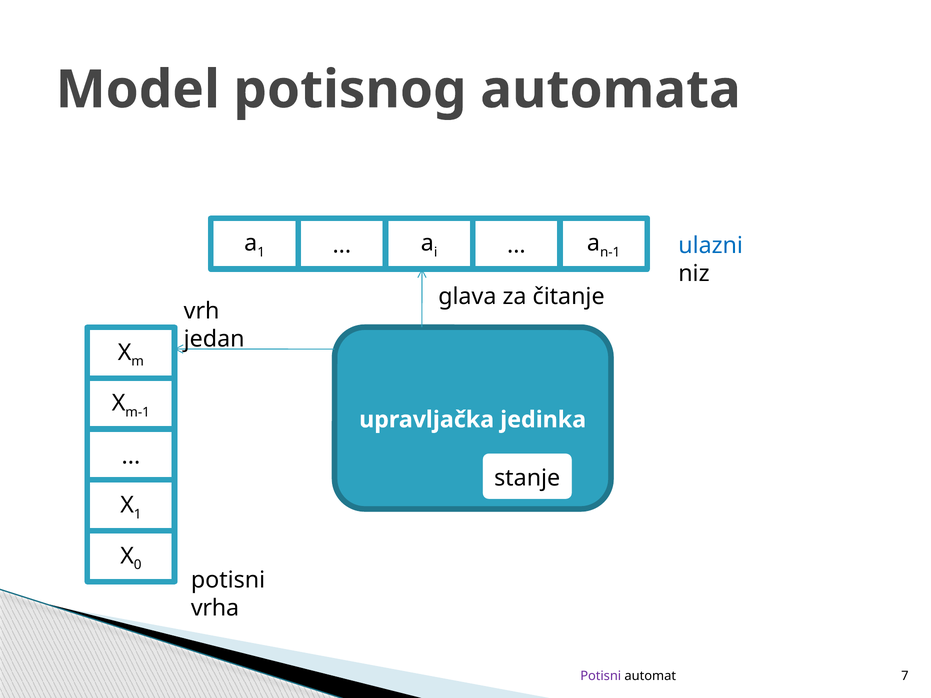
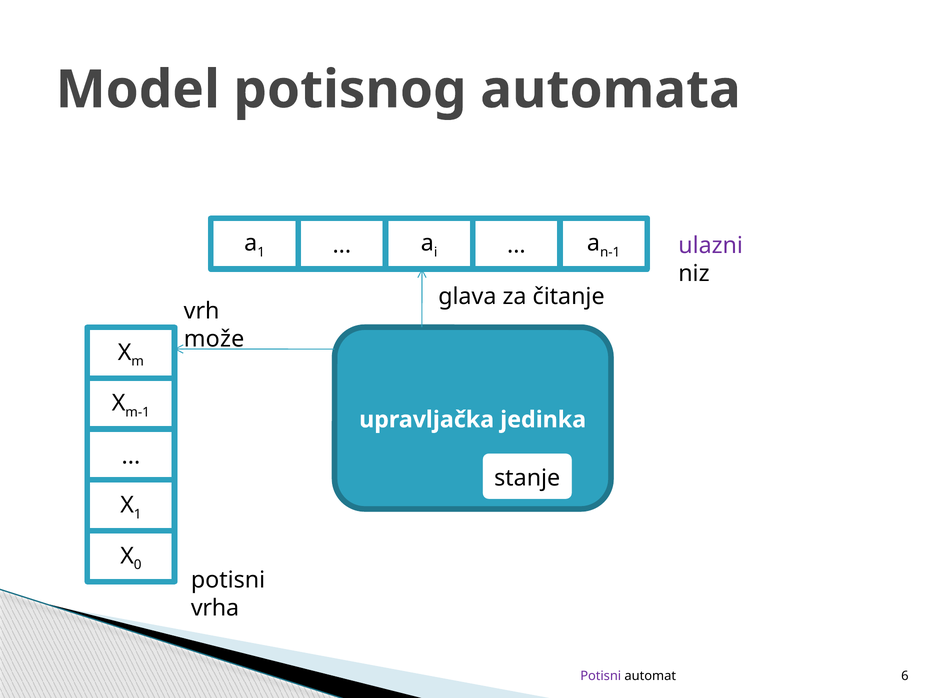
ulazni colour: blue -> purple (711, 246)
jedan: jedan -> može (214, 339)
7: 7 -> 6 (905, 676)
